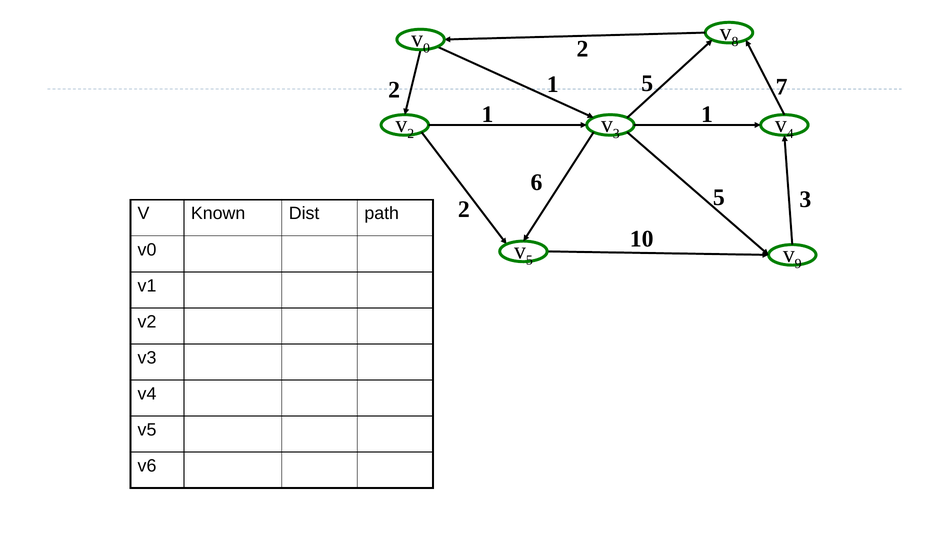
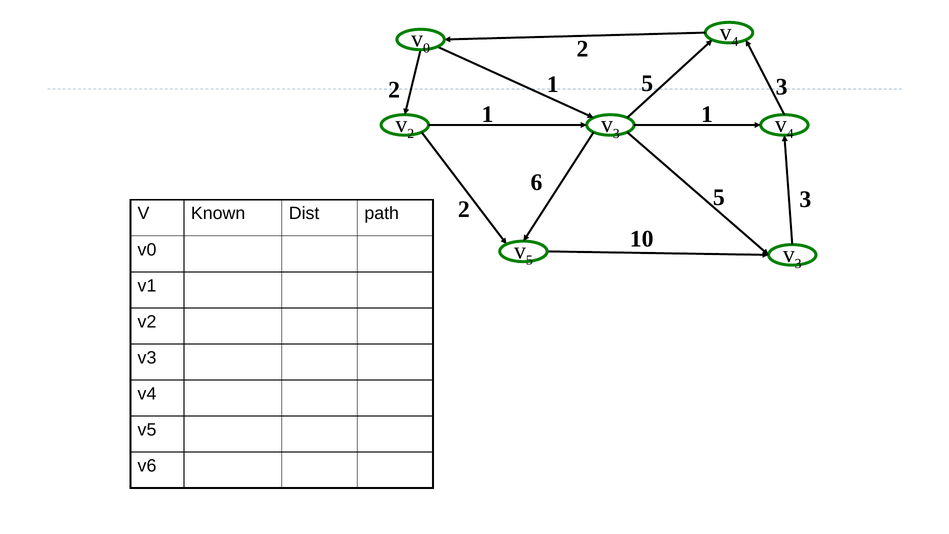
8: 8 -> 4 (735, 42)
1 7: 7 -> 3 (782, 87)
9: 9 -> 3 (798, 264)
